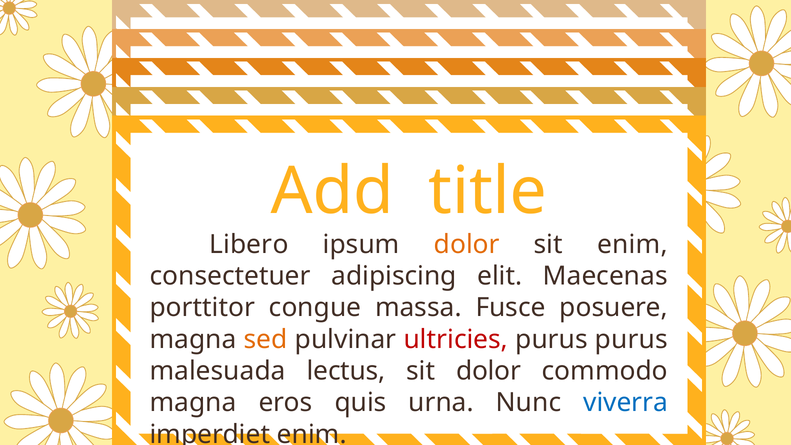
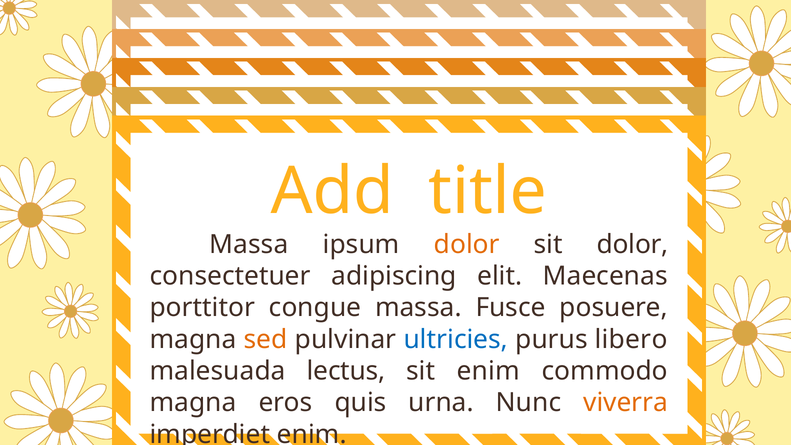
Libero: Libero -> Massa (249, 244)
sit enim: enim -> dolor (633, 244)
ultricies colour: red -> blue (456, 339)
purus purus: purus -> libero (631, 339)
sit dolor: dolor -> enim (488, 371)
viverra colour: blue -> orange (626, 403)
